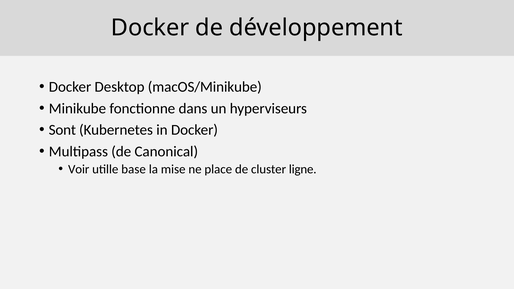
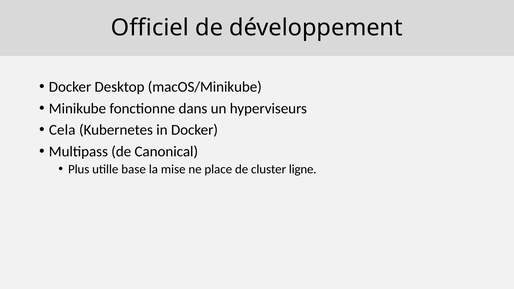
Docker: Docker -> Officiel (150, 28)
Sont: Sont -> Cela (62, 130)
Voir: Voir -> Plus (79, 169)
